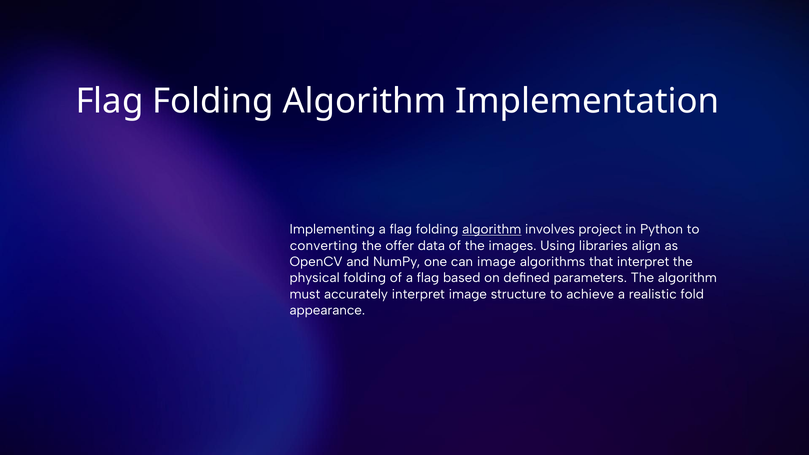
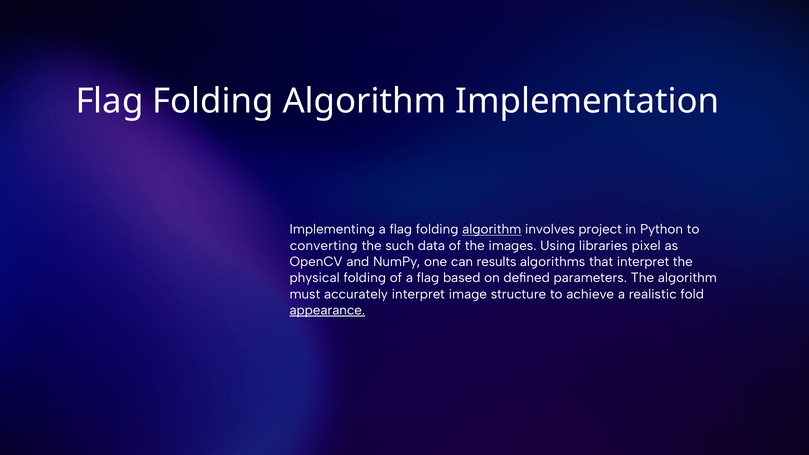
offer: offer -> such (400, 246)
align: align -> pixel (646, 246)
can image: image -> results (496, 262)
appearance underline: none -> present (327, 310)
